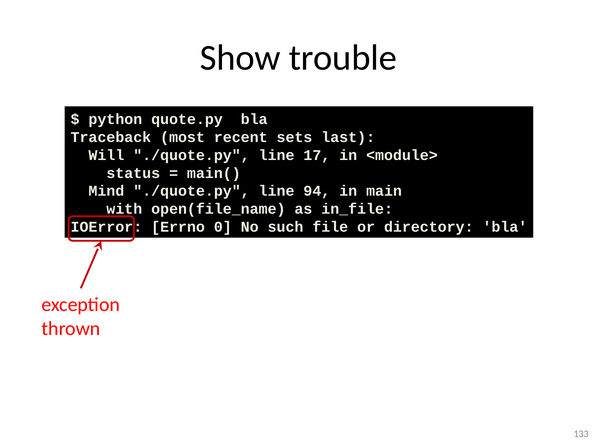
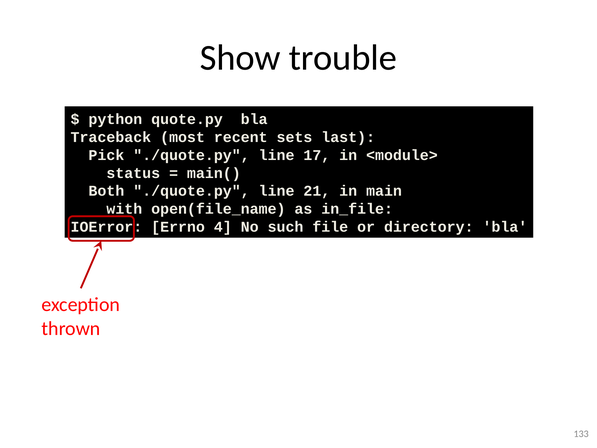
Will: Will -> Pick (106, 155)
Mind: Mind -> Both (106, 191)
94: 94 -> 21 (317, 191)
0: 0 -> 4 (223, 227)
